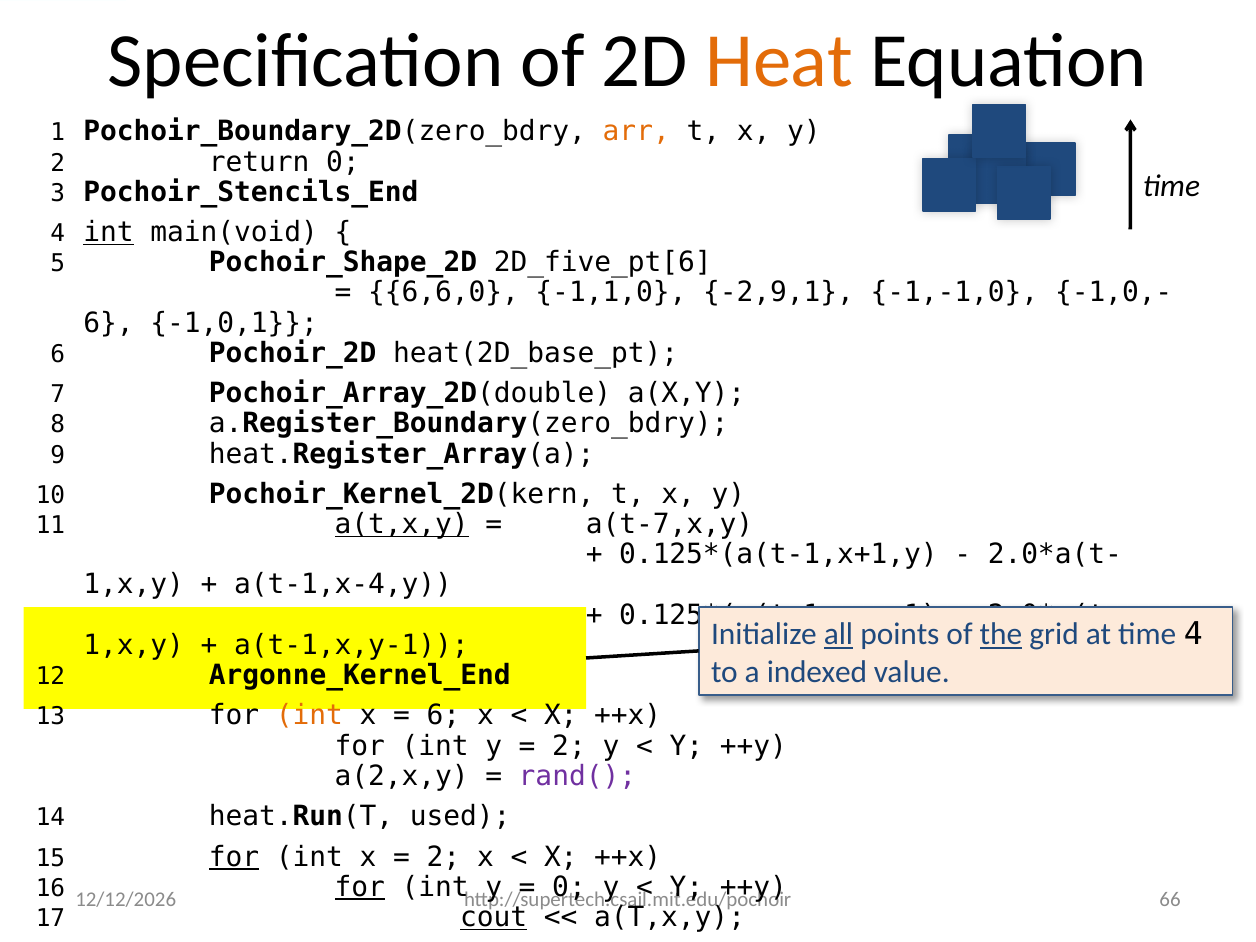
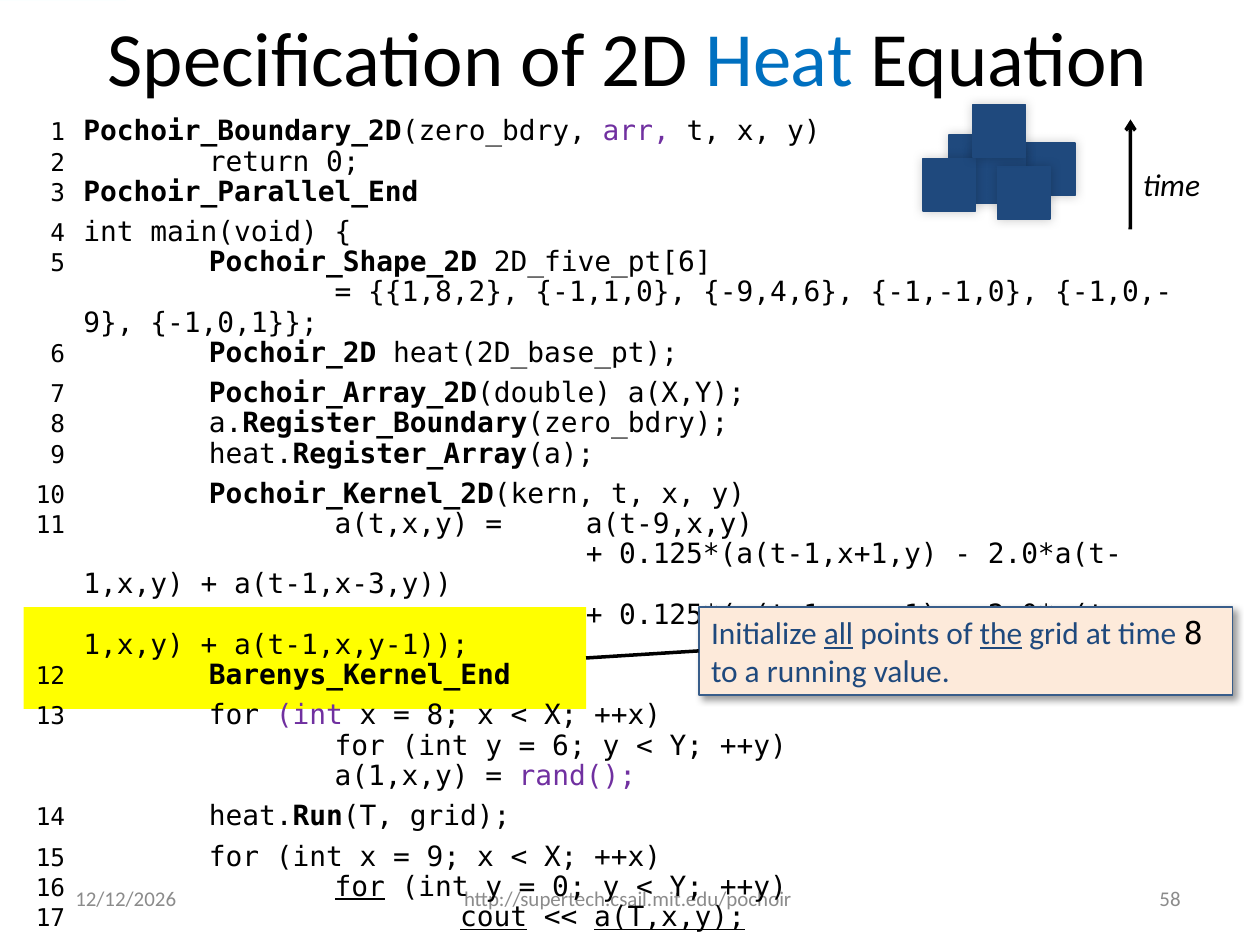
Heat colour: orange -> blue (779, 61)
arr colour: orange -> purple (636, 132)
Pochoir_Stencils_End: Pochoir_Stencils_End -> Pochoir_Parallel_End (251, 192)
int underline: present -> none (109, 233)
6,6,0: 6,6,0 -> 1,8,2 (443, 293)
-2,9,1: -2,9,1 -> -9,4,6 (779, 293)
6: 6 -> 9 (109, 323)
a(t,x,y underline: present -> none (402, 525)
a(t-7,x,y: a(t-7,x,y -> a(t-9,x,y (670, 525)
a(t-1,x-4,y: a(t-1,x-4,y -> a(t-1,x-3,y (343, 585)
time 4: 4 -> 8 (1193, 634)
indexed: indexed -> running (817, 672)
Argonne_Kernel_End: Argonne_Kernel_End -> Barenys_Kernel_End (360, 675)
int colour: orange -> purple (309, 716)
6: 6 -> 8 (443, 716)
2: 2 -> 6 (569, 746)
a(2,x,y: a(2,x,y -> a(1,x,y (402, 776)
heat.Run(T used: used -> grid (460, 817)
for underline: present -> none (234, 857)
2: 2 -> 9 (443, 857)
66: 66 -> 58 (1170, 899)
a(T,x,y underline: none -> present (670, 917)
